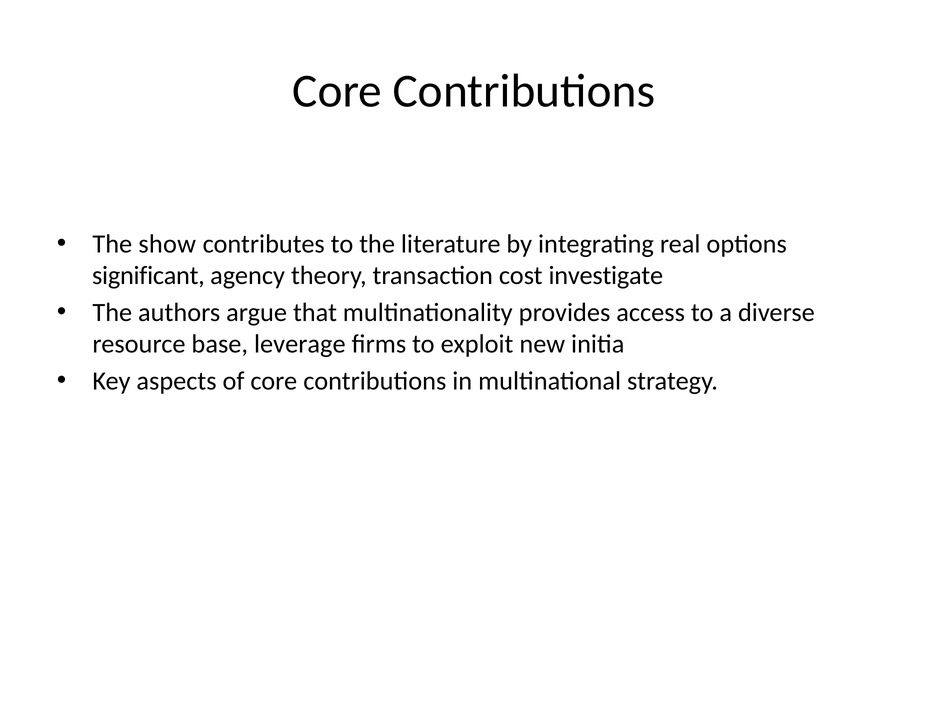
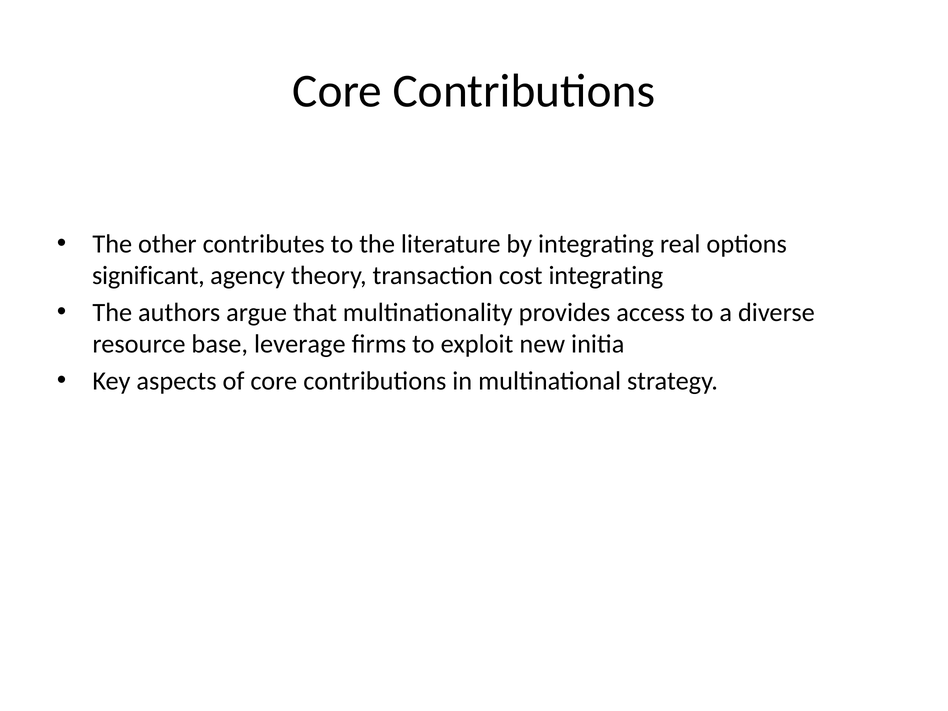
show: show -> other (167, 244)
cost investigate: investigate -> integrating (606, 276)
